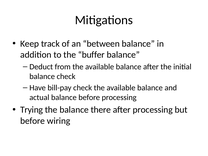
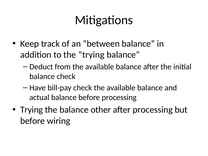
the buffer: buffer -> trying (91, 55)
there: there -> other (101, 110)
